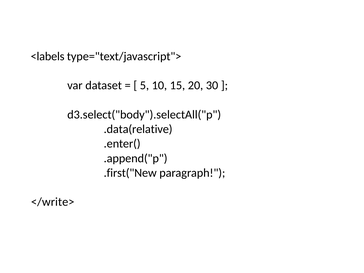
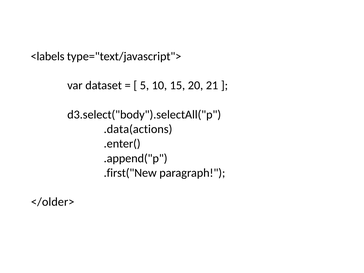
30: 30 -> 21 (212, 85)
.data(relative: .data(relative -> .data(actions (138, 129)
</write>: </write> -> </older> (53, 202)
